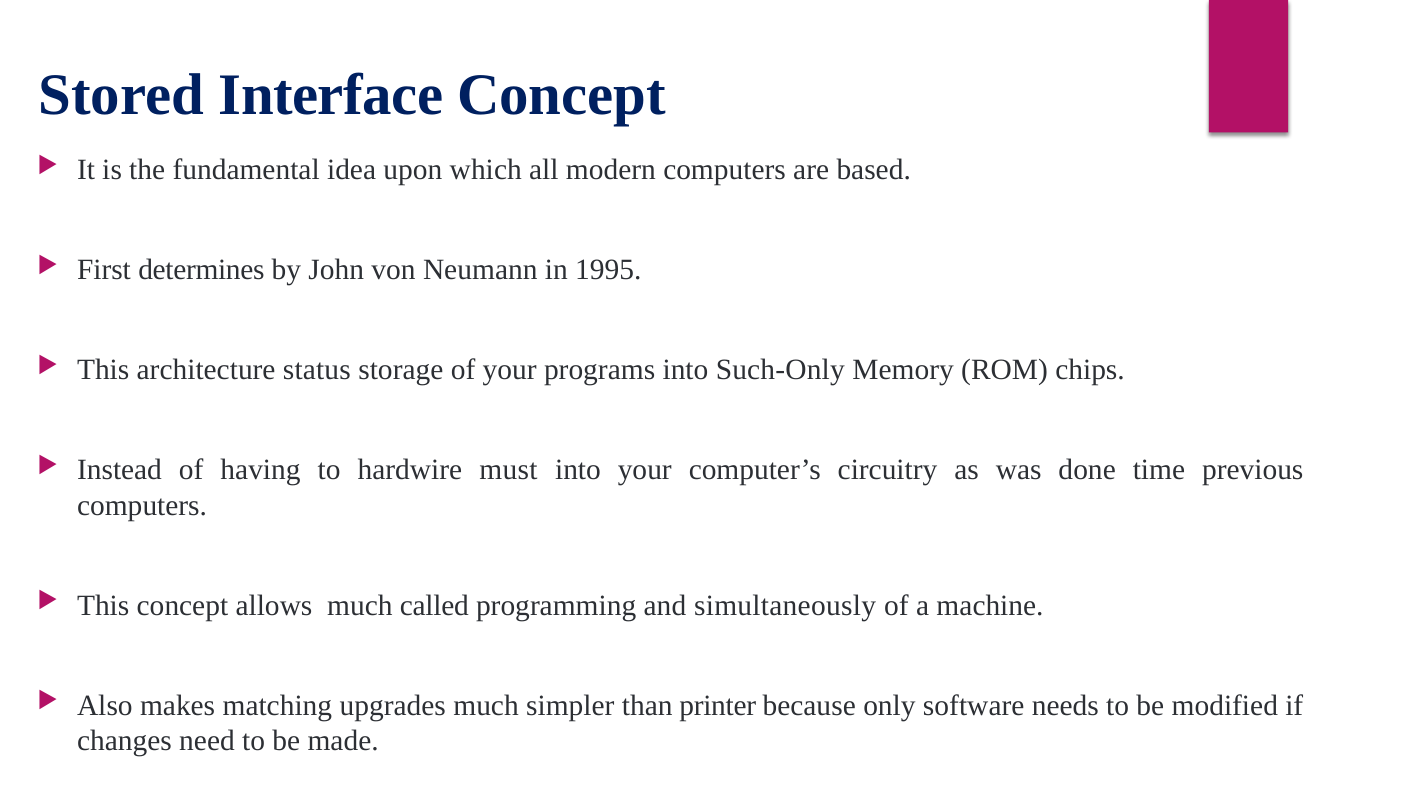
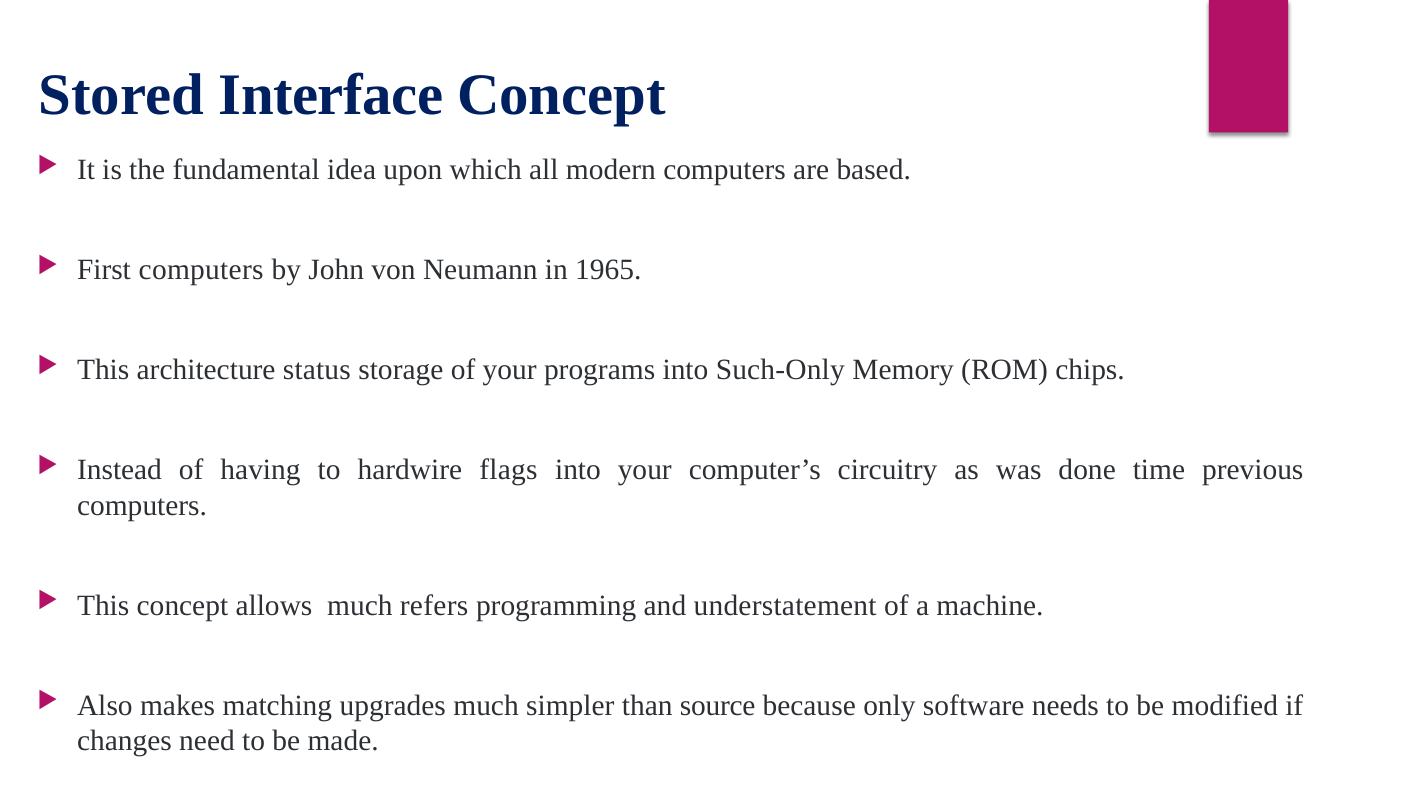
First determines: determines -> computers (201, 270)
1995: 1995 -> 1965 (608, 270)
must: must -> flags (508, 470)
called: called -> refers (434, 606)
simultaneously: simultaneously -> understatement (785, 606)
printer: printer -> source (718, 706)
